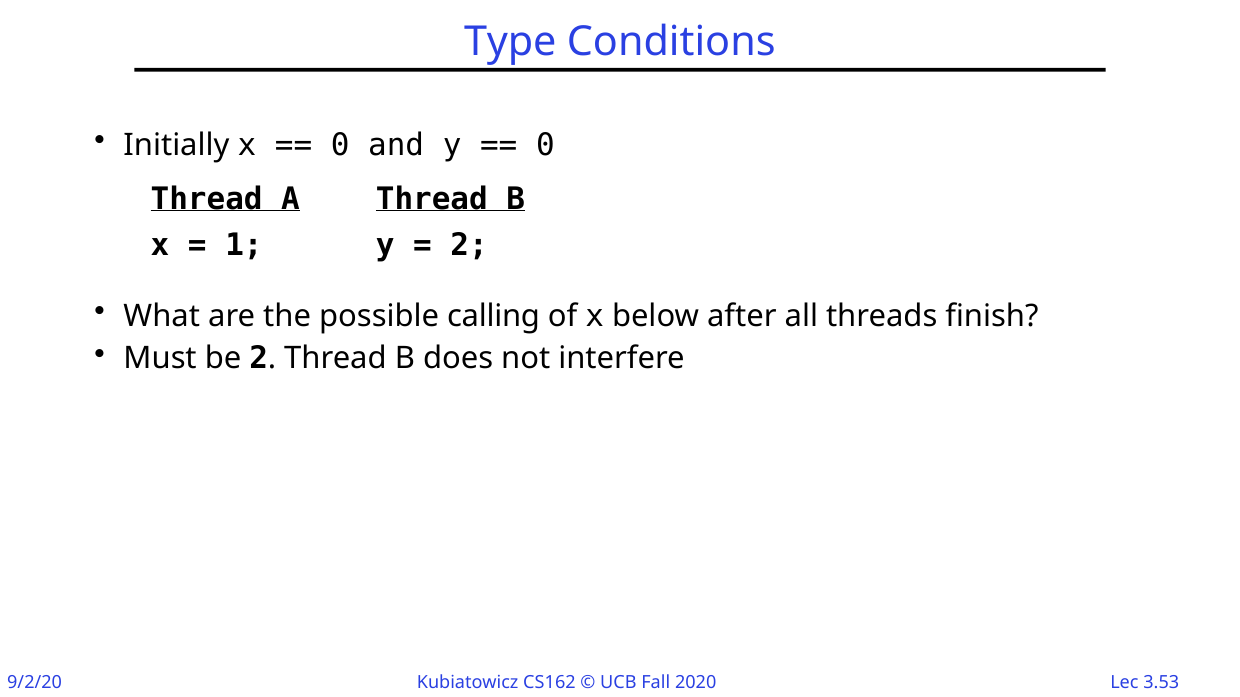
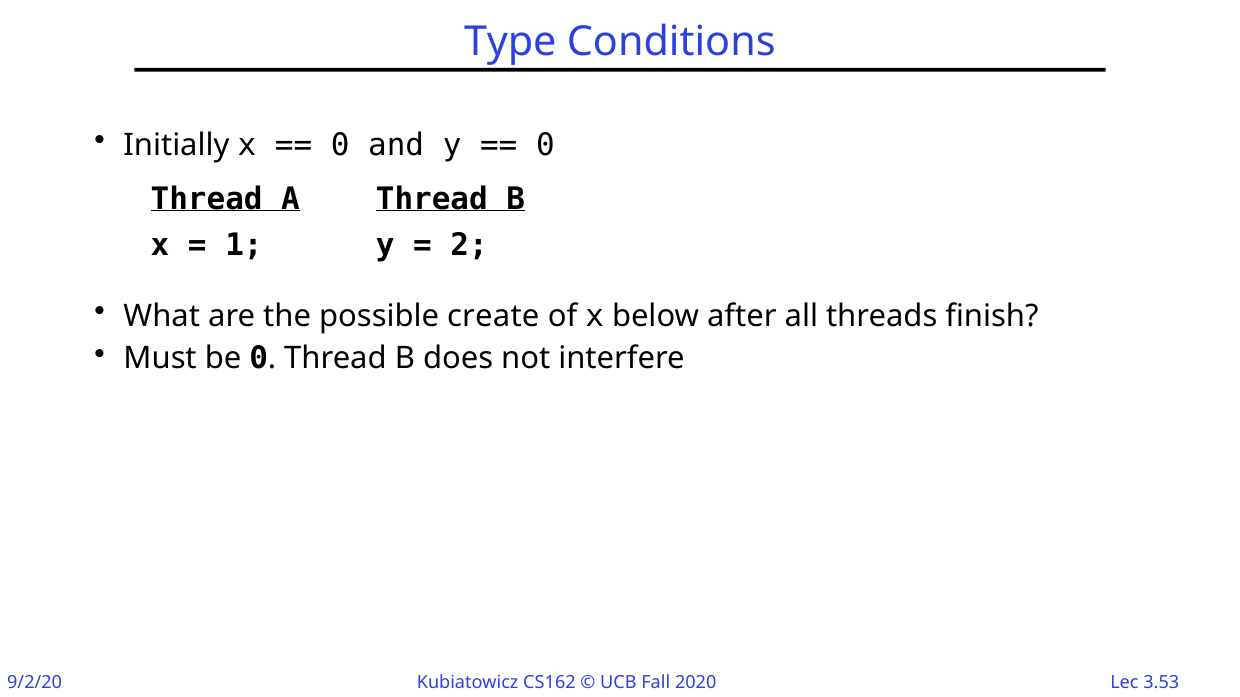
calling: calling -> create (493, 316)
be 2: 2 -> 0 (259, 359)
